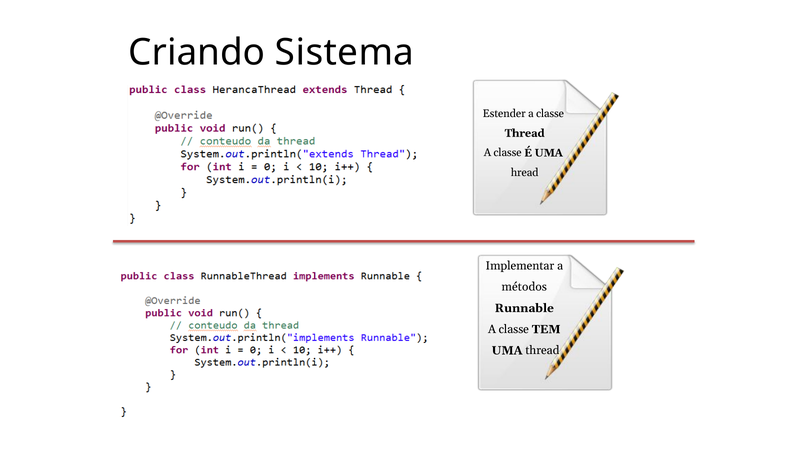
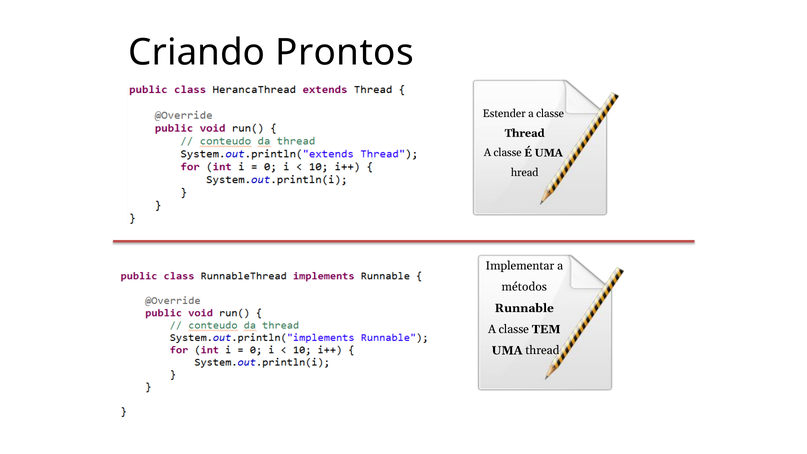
Sistema: Sistema -> Prontos (345, 52)
